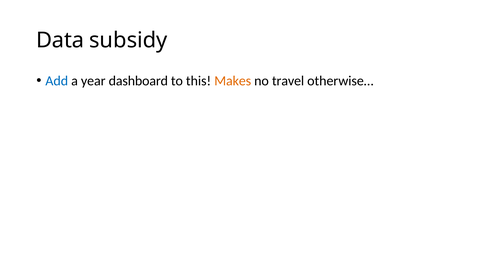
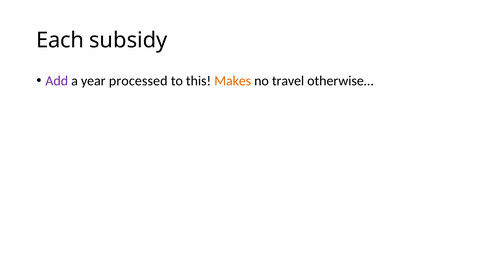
Data: Data -> Each (60, 40)
Add colour: blue -> purple (57, 81)
dashboard: dashboard -> processed (138, 81)
